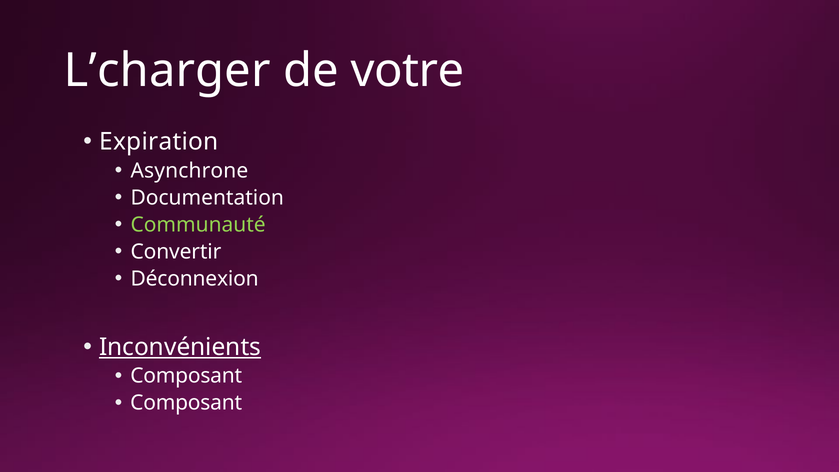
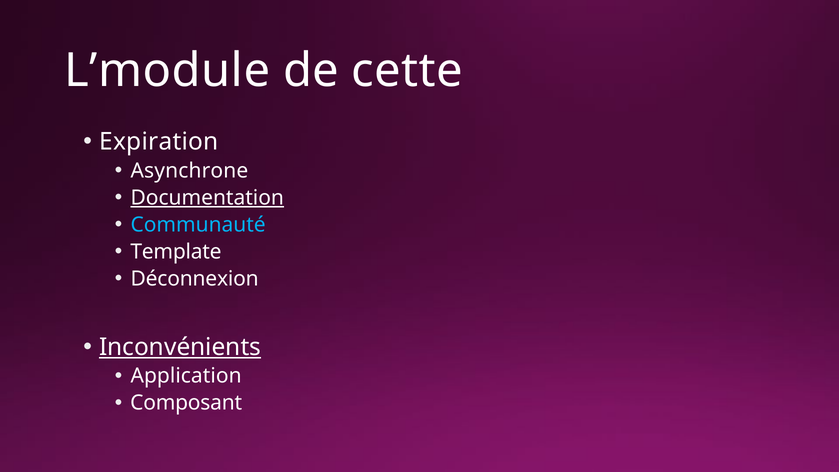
L’charger: L’charger -> L’module (167, 70)
votre: votre -> cette (407, 70)
Documentation underline: none -> present (207, 198)
Communauté colour: light green -> light blue (198, 225)
Convertir: Convertir -> Template (176, 252)
Composant: Composant -> Application (186, 376)
